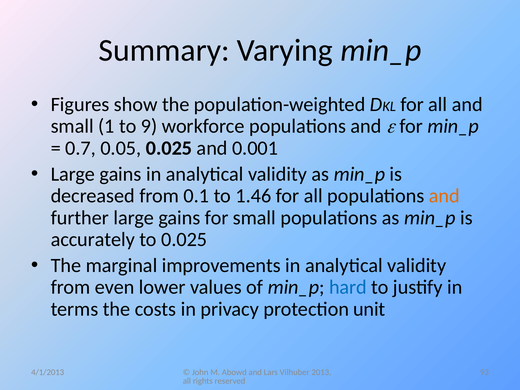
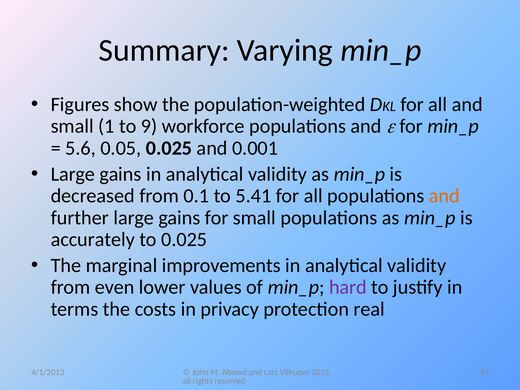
0.7: 0.7 -> 5.6 (81, 148)
1.46: 1.46 -> 5.41 (253, 196)
hard colour: blue -> purple (348, 287)
unit: unit -> real (369, 309)
